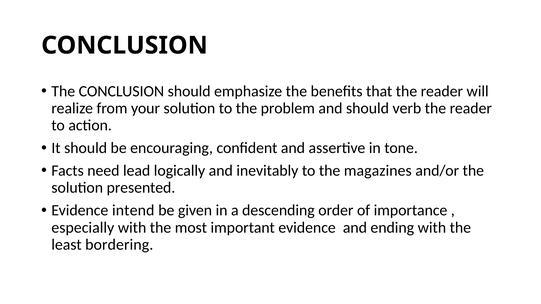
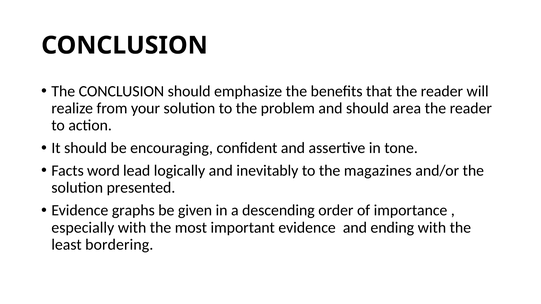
verb: verb -> area (407, 109)
need: need -> word (103, 171)
intend: intend -> graphs (133, 211)
